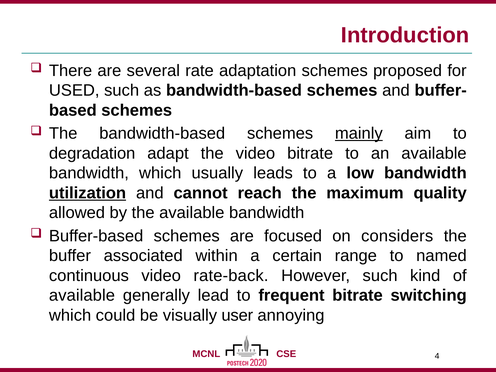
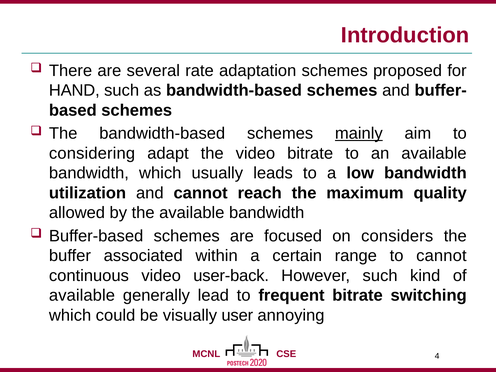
USED: USED -> HAND (74, 91)
degradation: degradation -> considering (92, 153)
utilization underline: present -> none (88, 193)
to named: named -> cannot (441, 256)
rate-back: rate-back -> user-back (231, 276)
